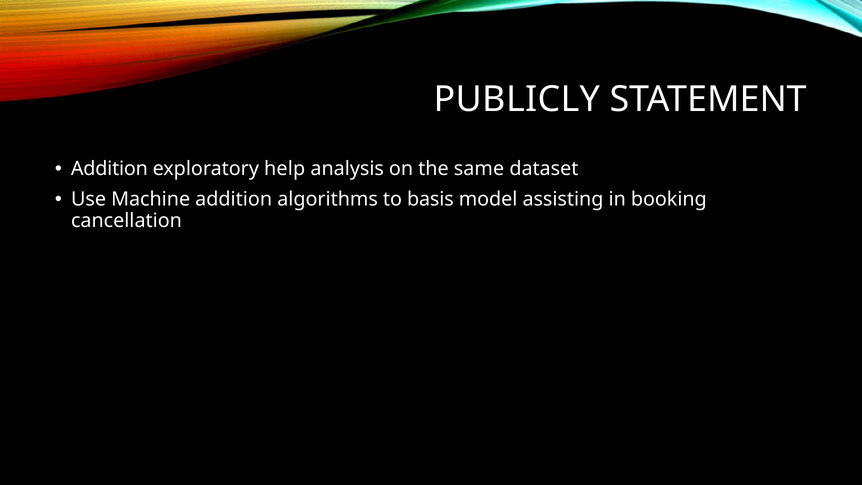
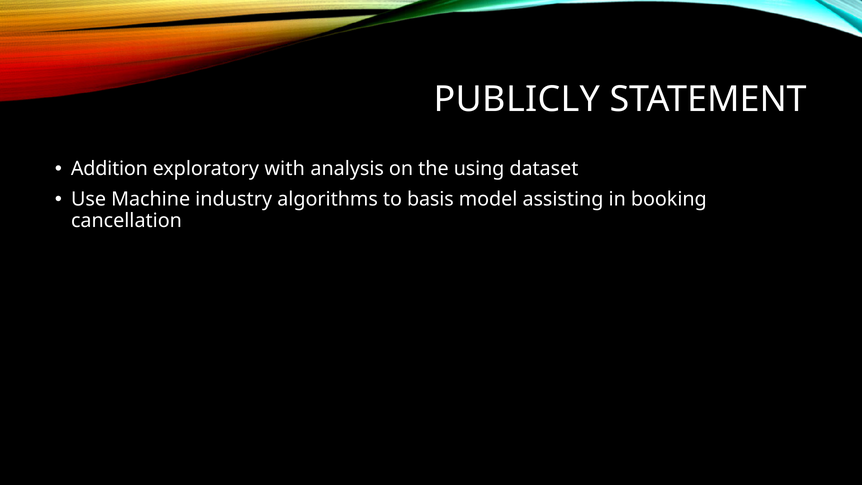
help: help -> with (285, 169)
same: same -> using (479, 169)
Machine addition: addition -> industry (234, 199)
